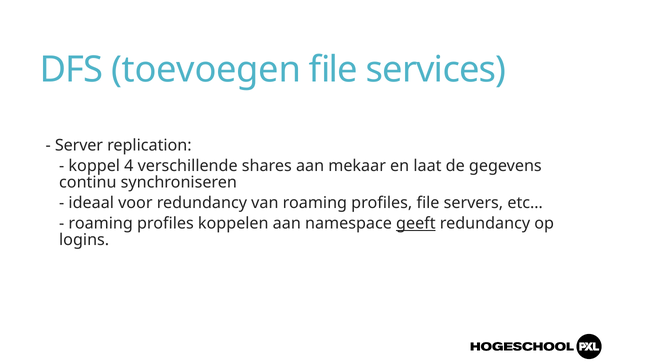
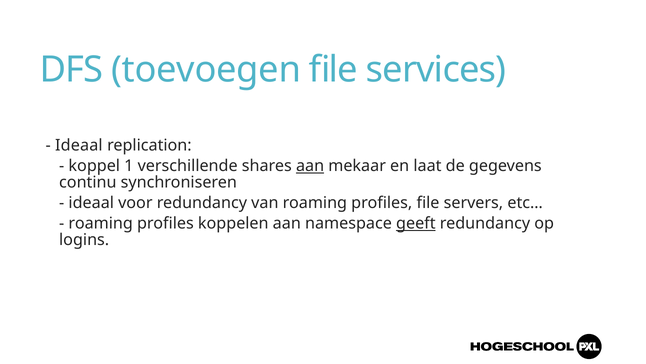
Server: Server -> Ideaal (79, 145)
4: 4 -> 1 (129, 166)
aan underline: none -> present (310, 166)
